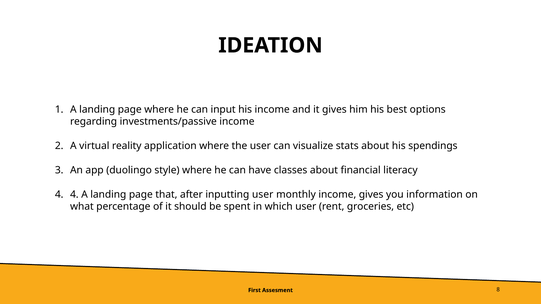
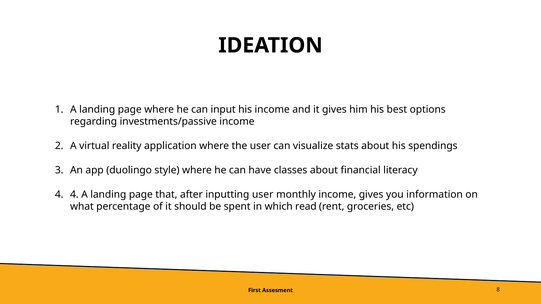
which user: user -> read (306, 207)
